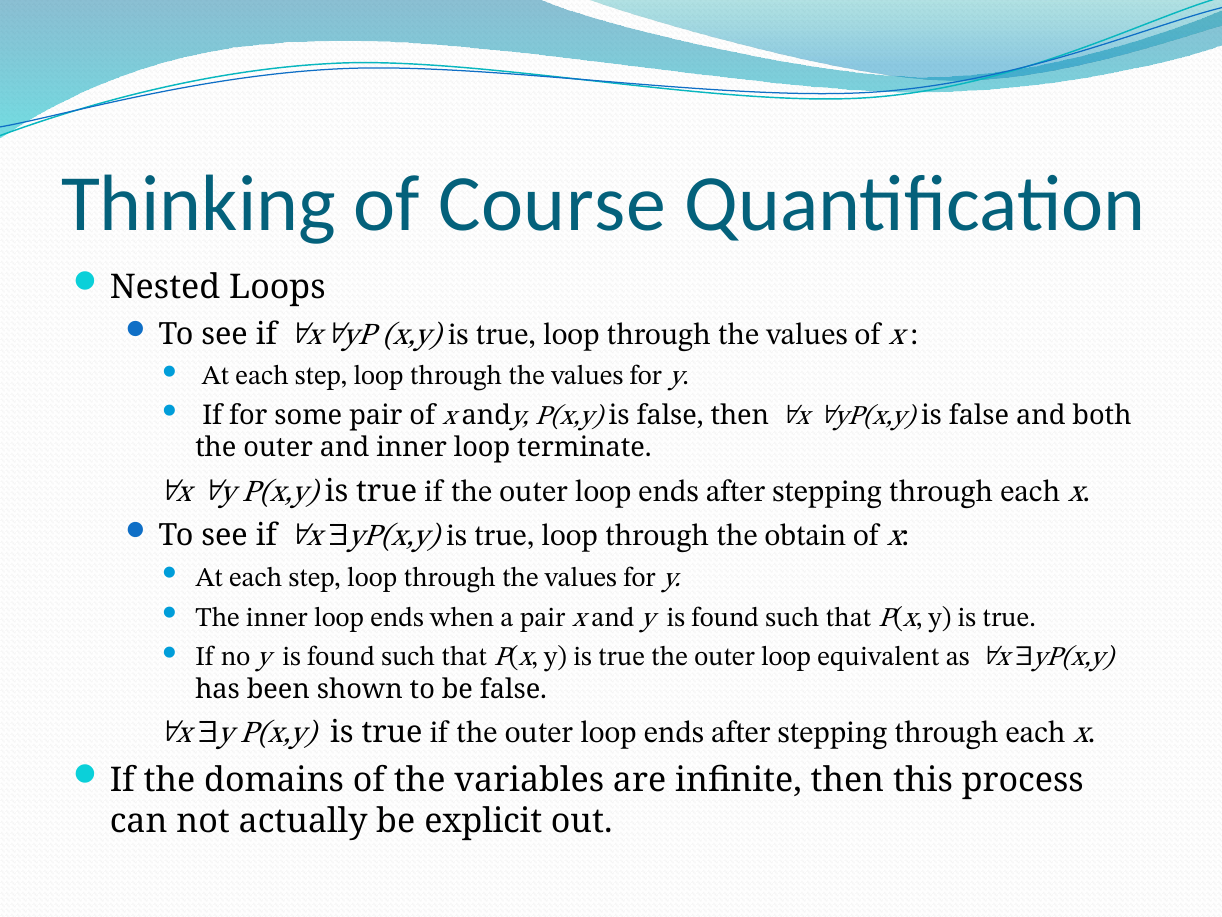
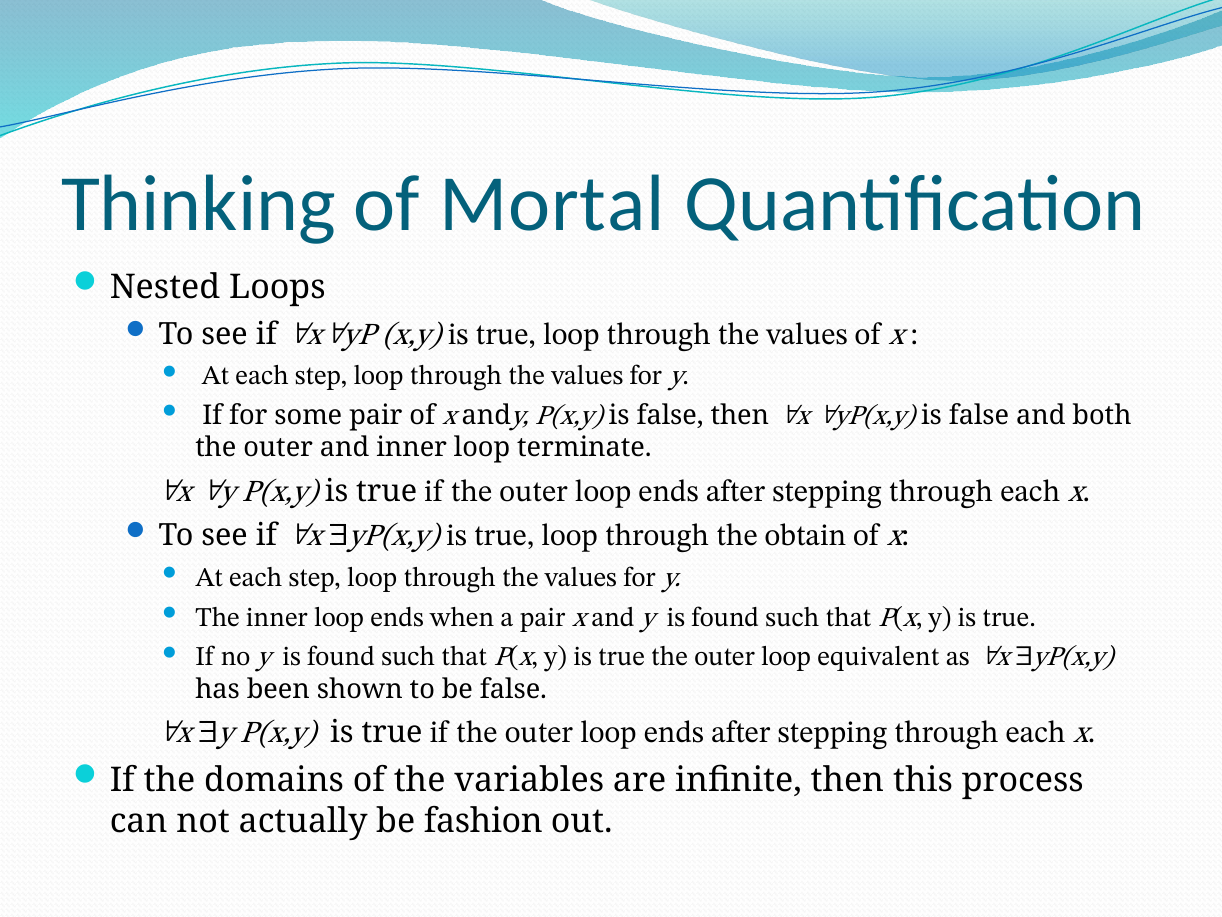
Course: Course -> Mortal (552, 205)
explicit: explicit -> fashion (483, 820)
